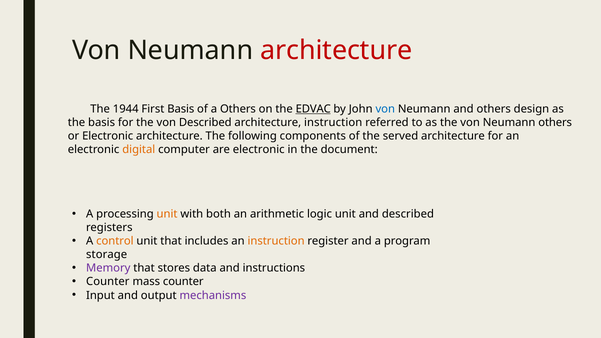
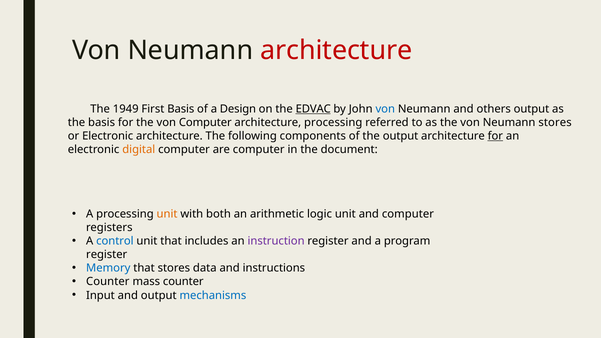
1944: 1944 -> 1949 (126, 109)
a Others: Others -> Design (238, 109)
others design: design -> output (531, 109)
von Described: Described -> Computer (205, 122)
architecture instruction: instruction -> processing (333, 122)
Neumann others: others -> stores (555, 122)
the served: served -> output (401, 136)
for underline: none -> present (495, 136)
are electronic: electronic -> computer (259, 149)
and described: described -> computer (408, 214)
control colour: orange -> blue (115, 241)
instruction colour: orange -> purple (276, 241)
storage: storage -> register (107, 255)
Memory colour: purple -> blue (108, 268)
mechanisms colour: purple -> blue (213, 295)
